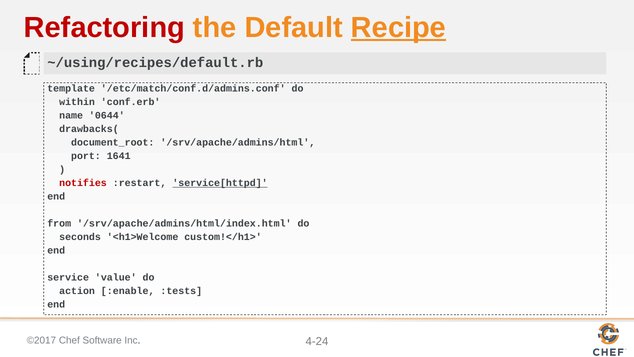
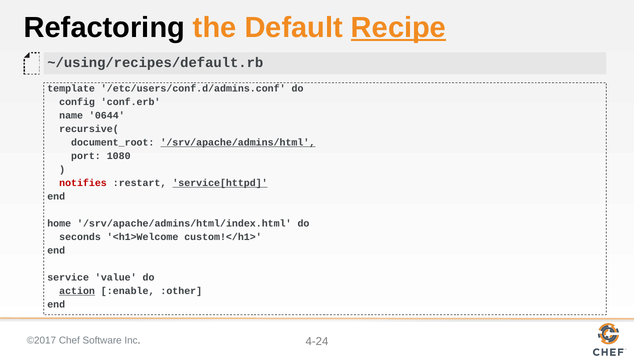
Refactoring colour: red -> black (104, 27)
/etc/match/conf.d/admins.conf: /etc/match/conf.d/admins.conf -> /etc/users/conf.d/admins.conf (193, 89)
within: within -> config (77, 102)
drawbacks(: drawbacks( -> recursive( (89, 129)
/srv/apache/admins/html underline: none -> present (238, 142)
1641: 1641 -> 1080 (119, 156)
from: from -> home (59, 223)
action underline: none -> present (77, 291)
:tests: :tests -> :other (181, 291)
